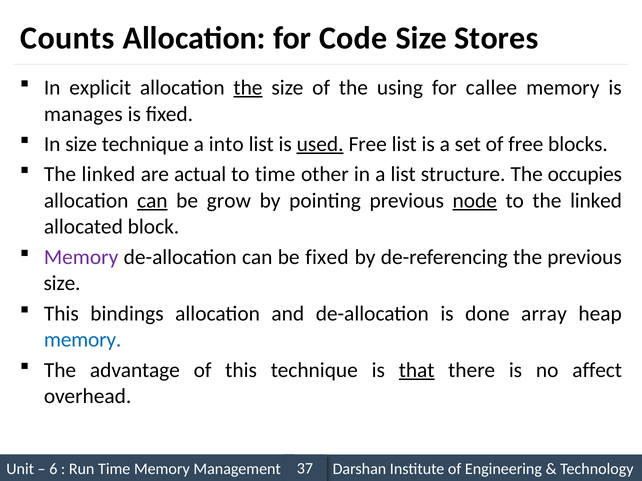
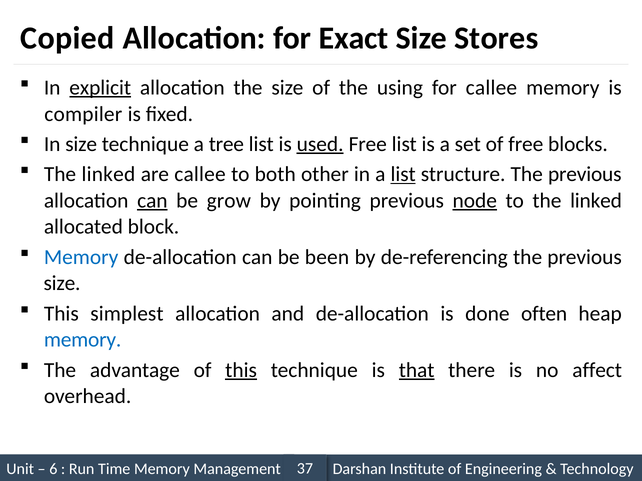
Counts: Counts -> Copied (67, 38)
Code: Code -> Exact (354, 38)
explicit underline: none -> present (100, 88)
the underline: present -> none (248, 88)
manages: manages -> compiler (83, 114)
into: into -> tree (226, 144)
are actual: actual -> callee (200, 174)
to time: time -> both (275, 174)
list underline: none -> present (403, 174)
structure The occupies: occupies -> previous (585, 174)
Memory colour: purple -> blue (81, 257)
be fixed: fixed -> been (327, 257)
bindings: bindings -> simplest (127, 314)
array: array -> often (544, 314)
this underline: none -> present (241, 370)
